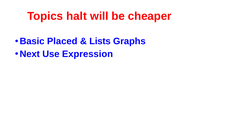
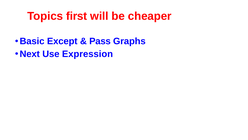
halt: halt -> first (77, 16)
Placed: Placed -> Except (62, 41)
Lists: Lists -> Pass (100, 41)
